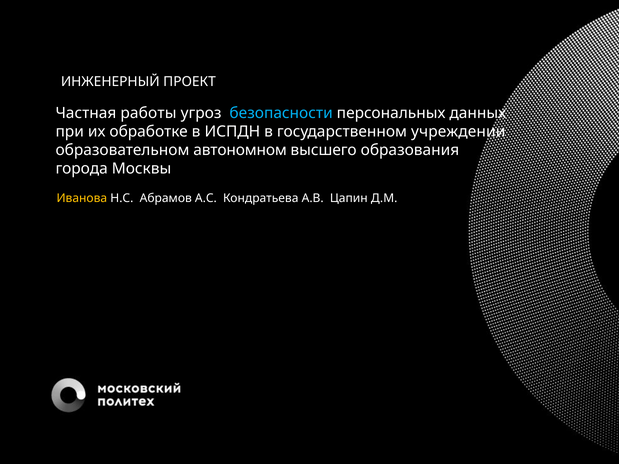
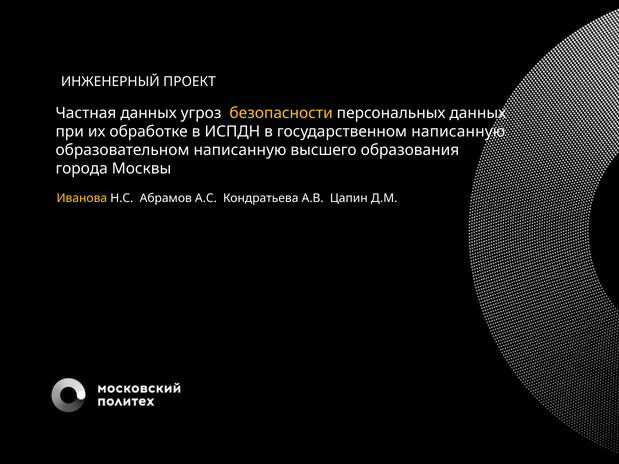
Частная работы: работы -> данных (149, 113)
безопасности colour: light blue -> yellow (281, 113)
государственном учреждении: учреждении -> написанную (458, 132)
образовательном автономном: автономном -> написанную (240, 150)
